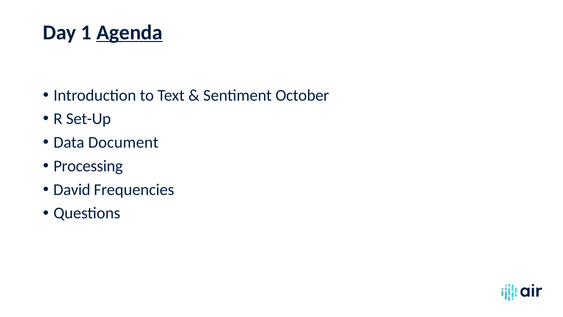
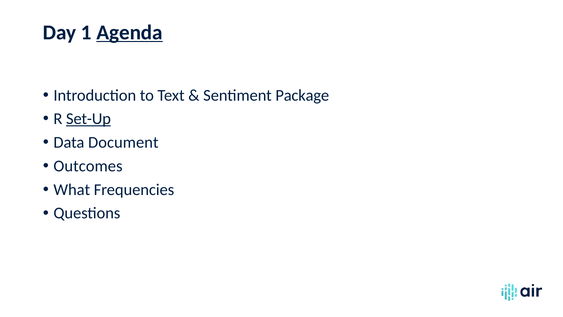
October: October -> Package (302, 95)
Set-Up underline: none -> present (88, 119)
Processing: Processing -> Outcomes (88, 166)
David: David -> What (72, 189)
